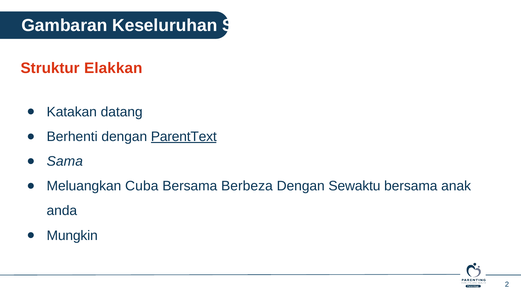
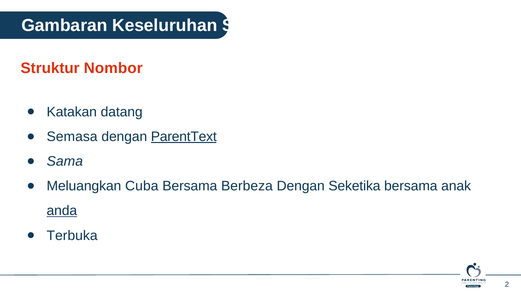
Elakkan: Elakkan -> Nombor (113, 68)
Berhenti: Berhenti -> Semasa (72, 137)
Sewaktu: Sewaktu -> Seketika (354, 186)
anda underline: none -> present (62, 211)
Mungkin: Mungkin -> Terbuka (72, 236)
